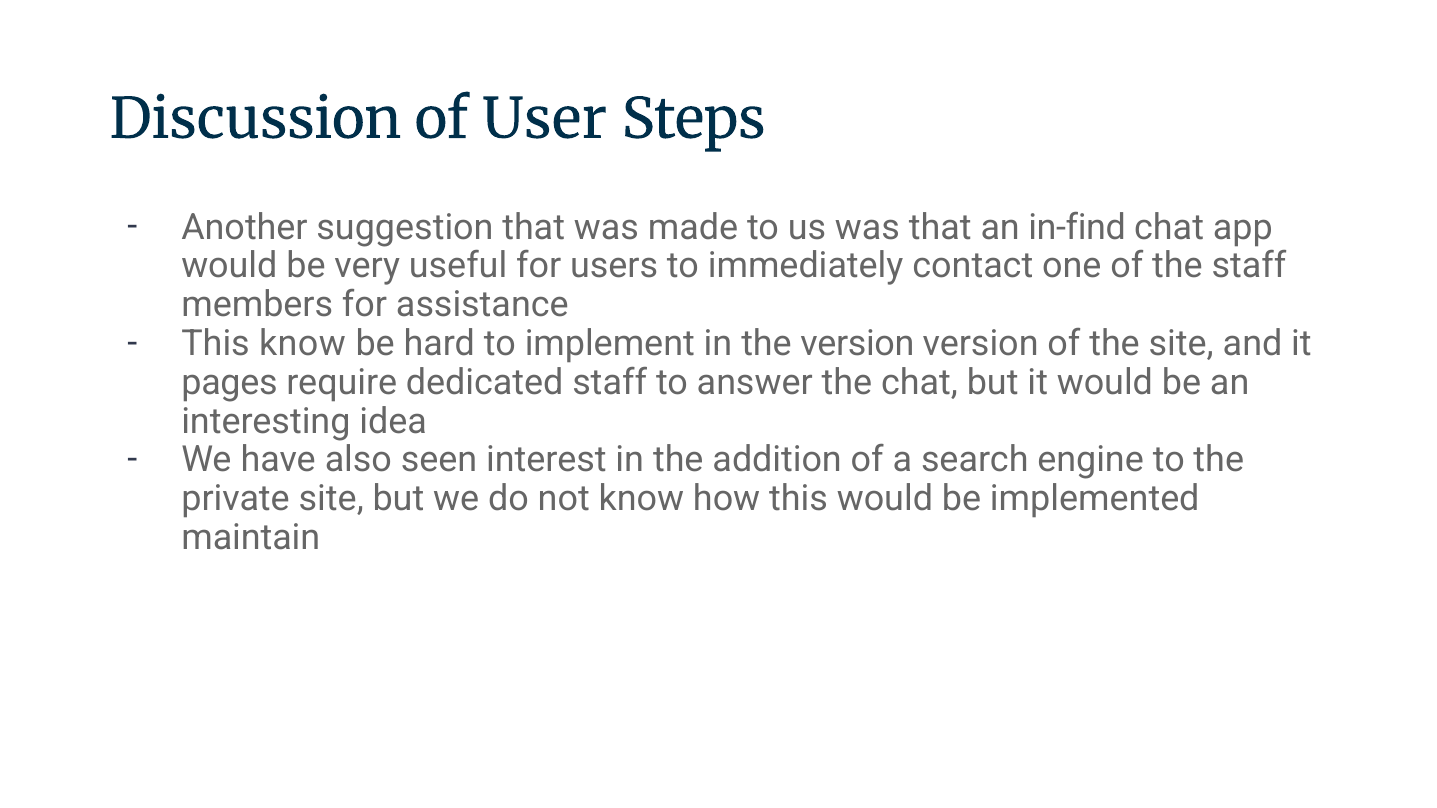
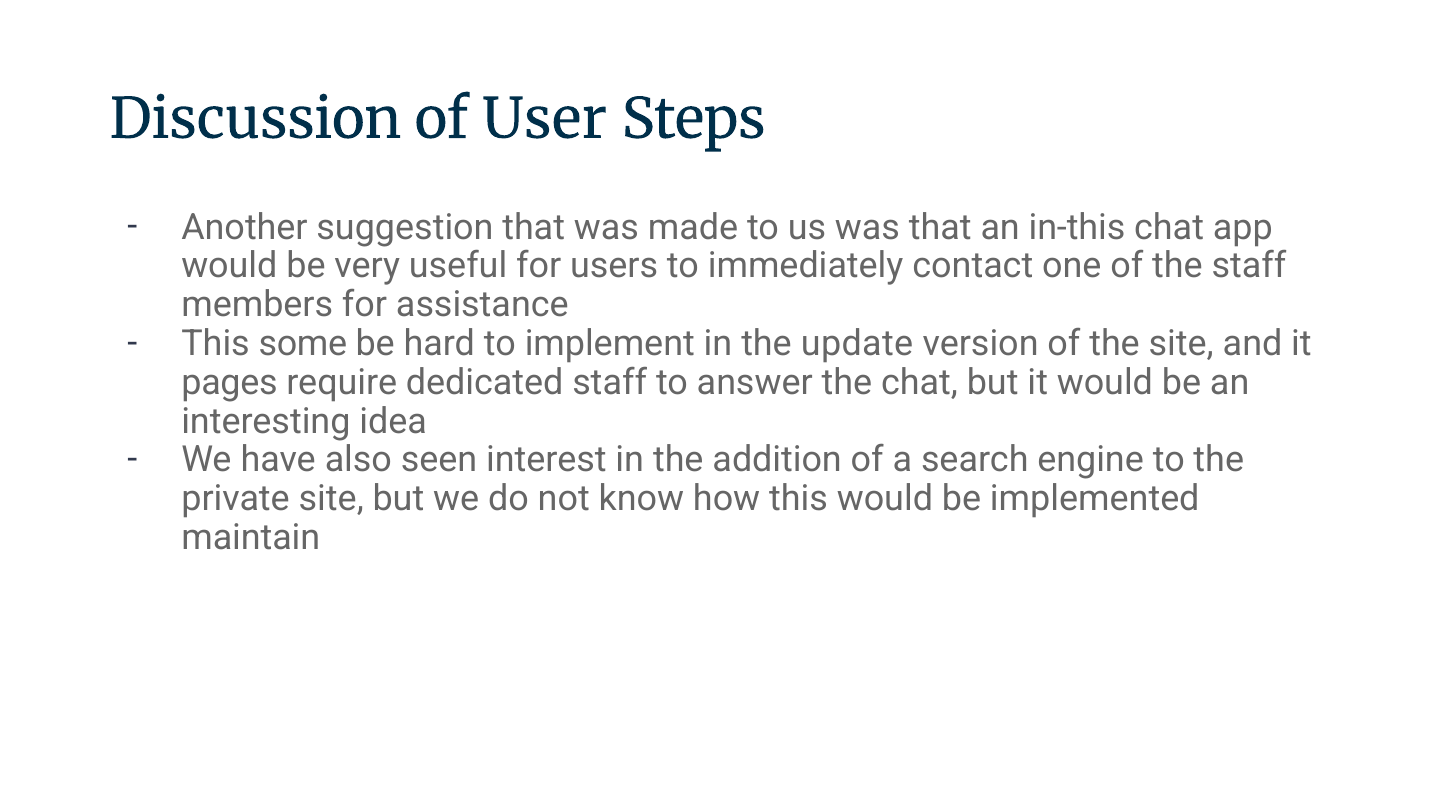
in-find: in-find -> in-this (1077, 227)
This know: know -> some (303, 344)
the version: version -> update (857, 344)
